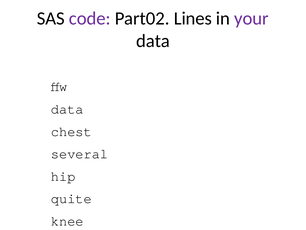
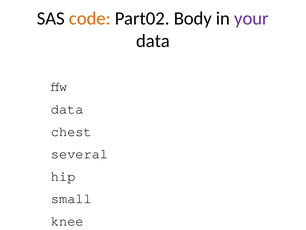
code colour: purple -> orange (90, 18)
Lines: Lines -> Body (193, 18)
quite: quite -> small (71, 198)
